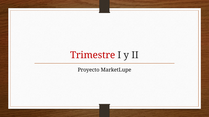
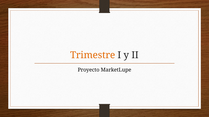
Trimestre colour: red -> orange (93, 55)
